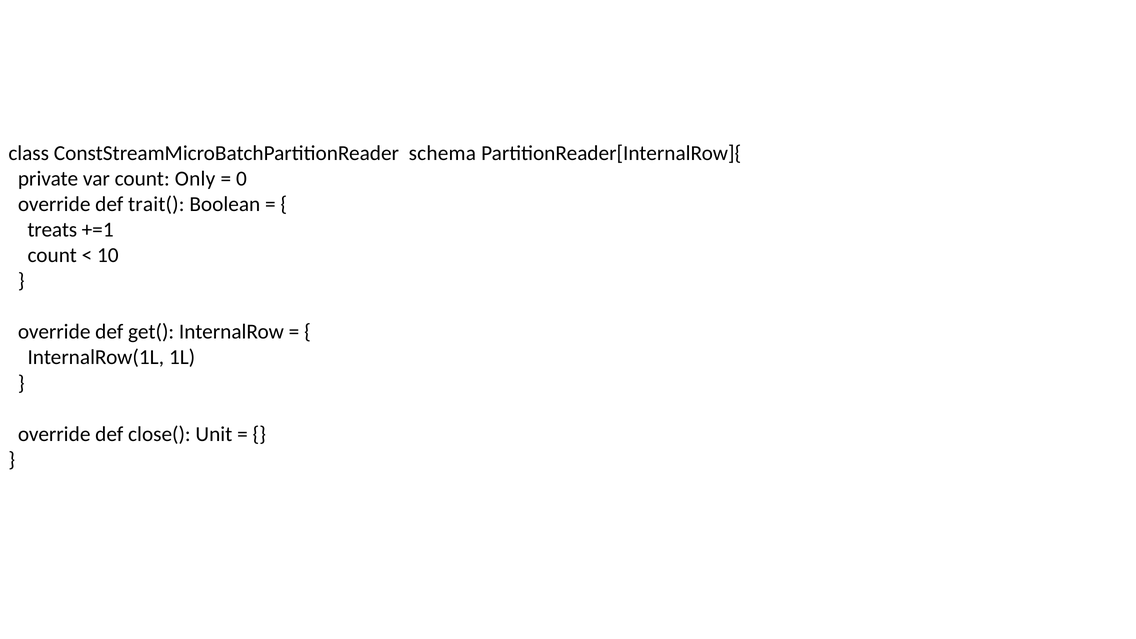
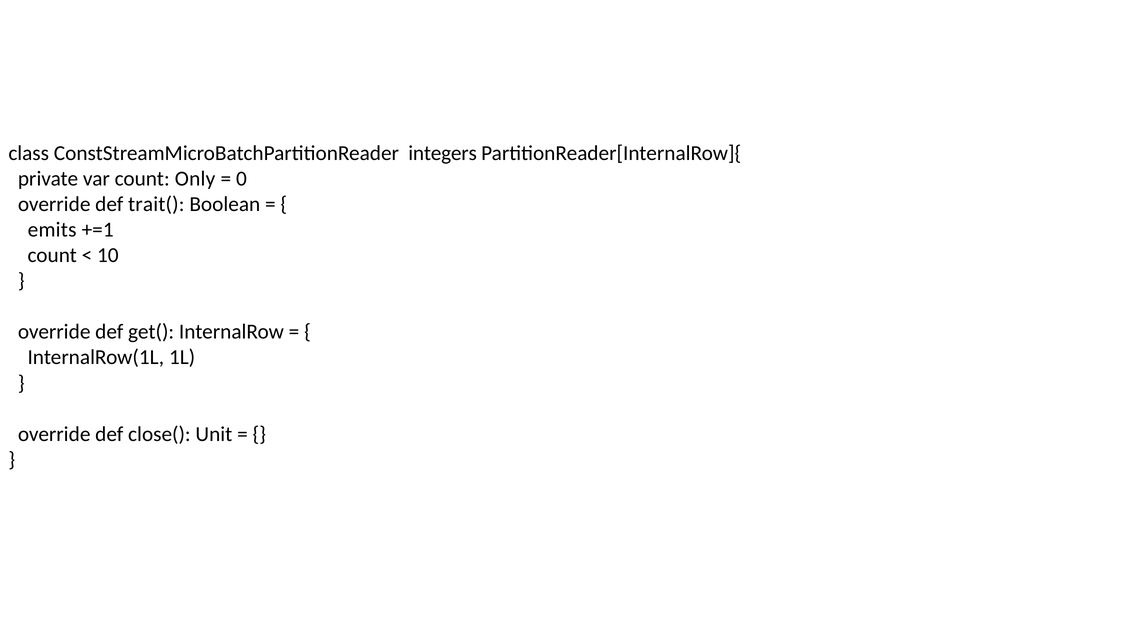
schema: schema -> integers (443, 153)
treats: treats -> emits (52, 230)
